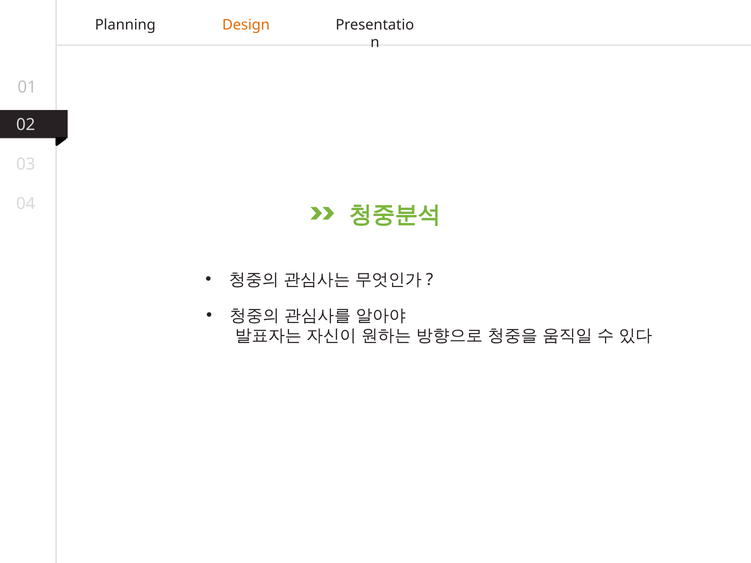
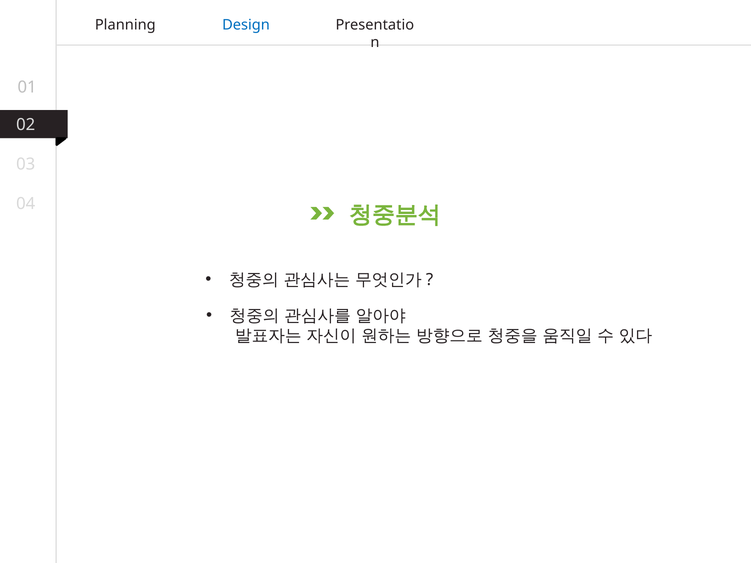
Design colour: orange -> blue (246, 25)
